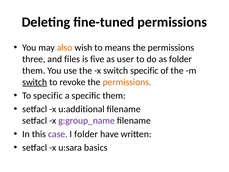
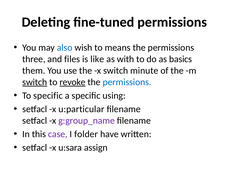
also colour: orange -> blue (65, 48)
five: five -> like (97, 59)
user: user -> with (126, 59)
as folder: folder -> basics (181, 59)
switch specific: specific -> minute (144, 71)
revoke underline: none -> present (73, 82)
permissions colour: orange -> blue (127, 82)
specific them: them -> using (114, 95)
u:additional: u:additional -> u:particular (81, 109)
basics: basics -> assign (96, 147)
